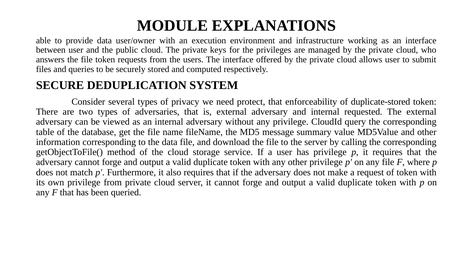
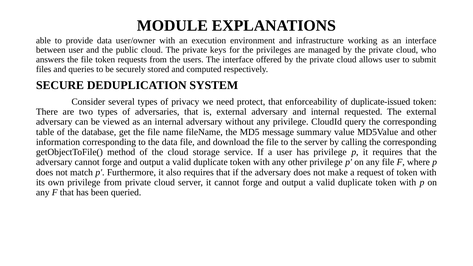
duplicate-stored: duplicate-stored -> duplicate-issued (381, 102)
